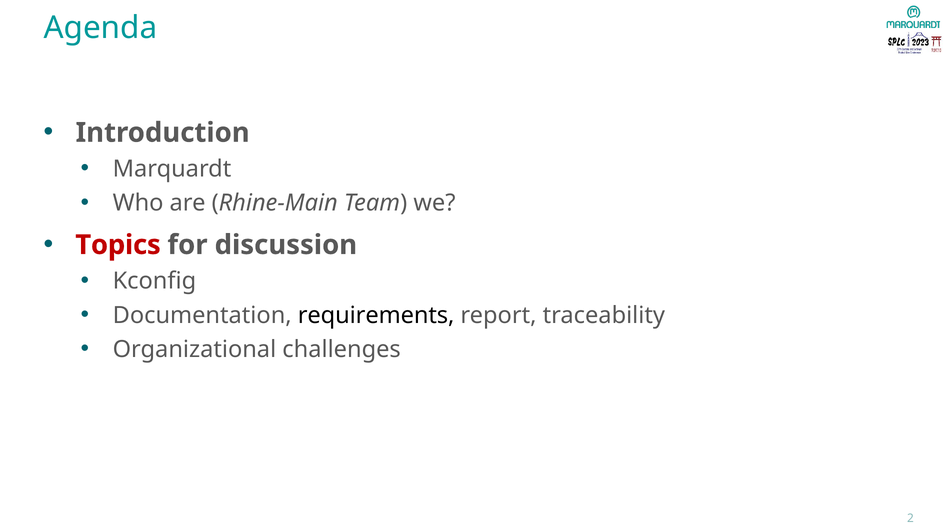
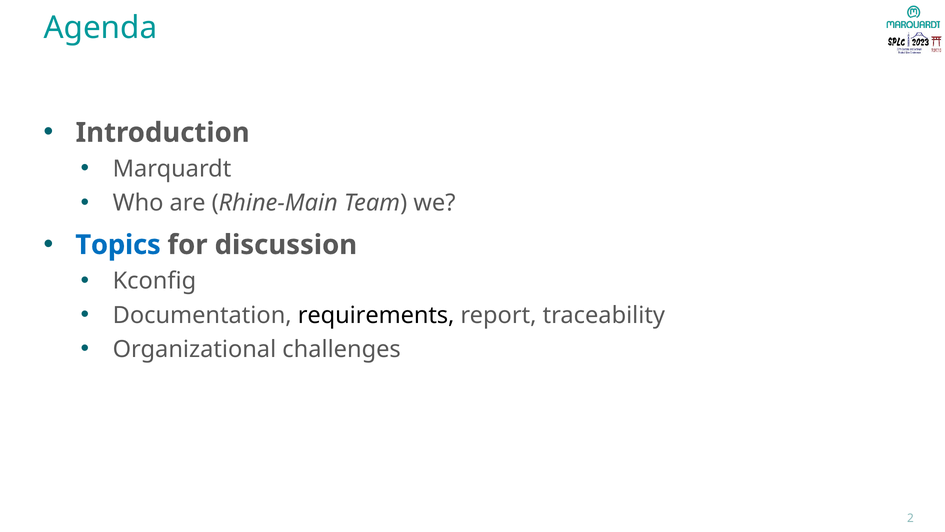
Topics colour: red -> blue (118, 245)
